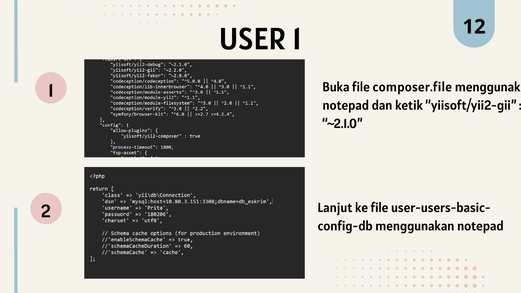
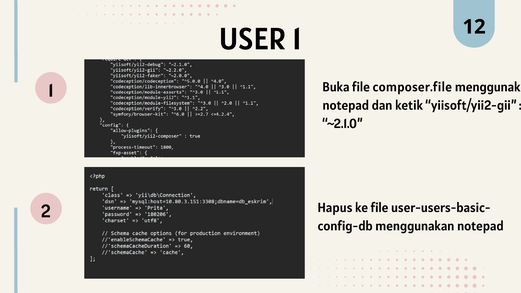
Lanjut: Lanjut -> Hapus (335, 208)
